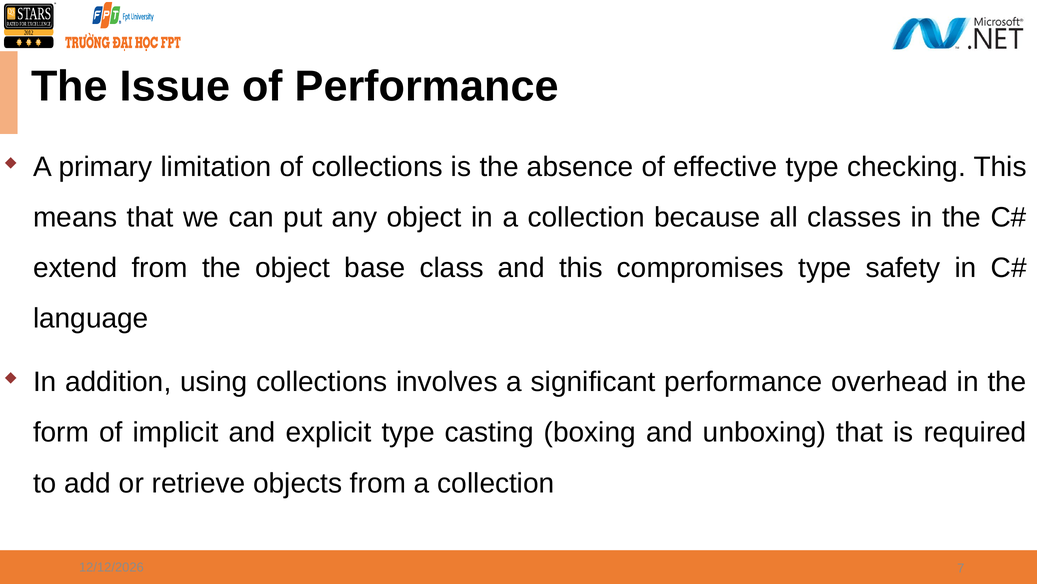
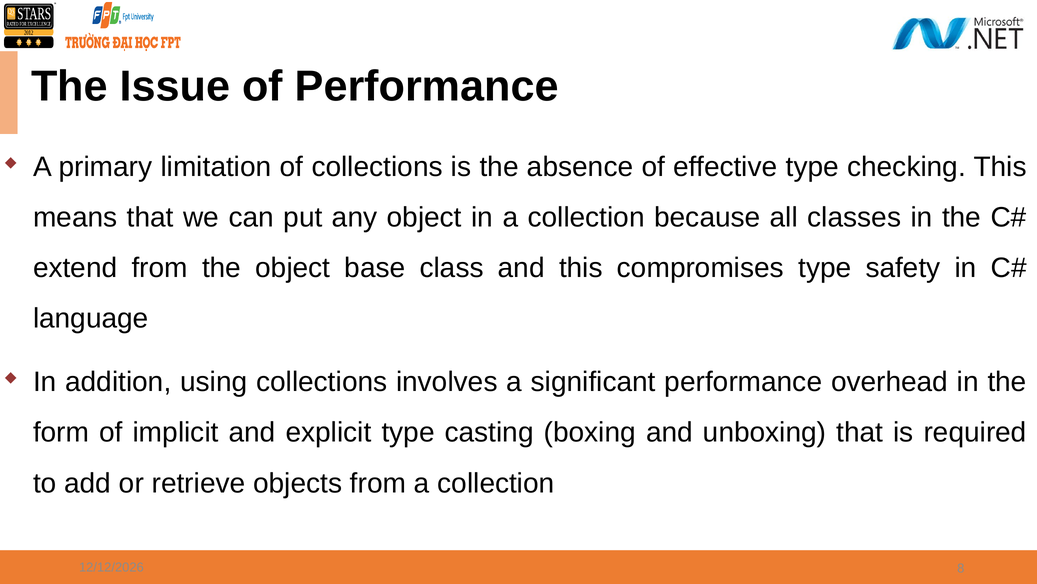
7: 7 -> 8 (961, 568)
